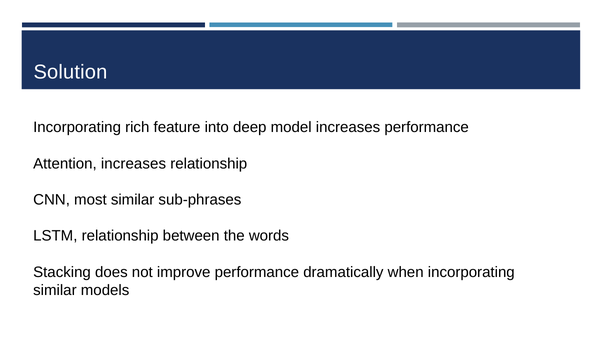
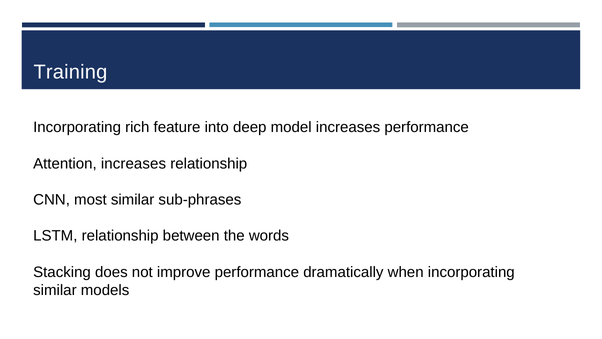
Solution: Solution -> Training (70, 72)
